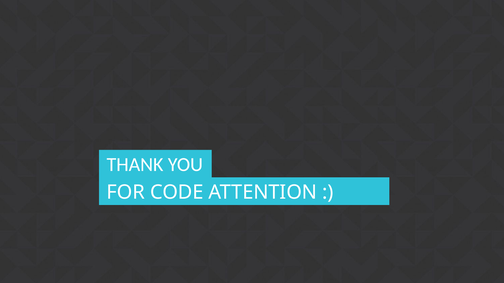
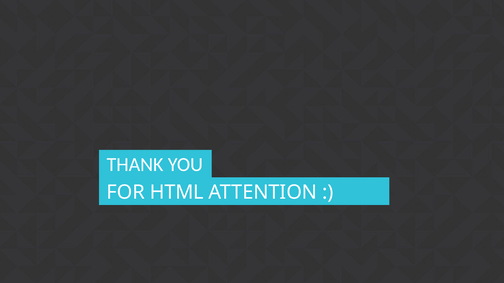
CODE: CODE -> HTML (177, 193)
